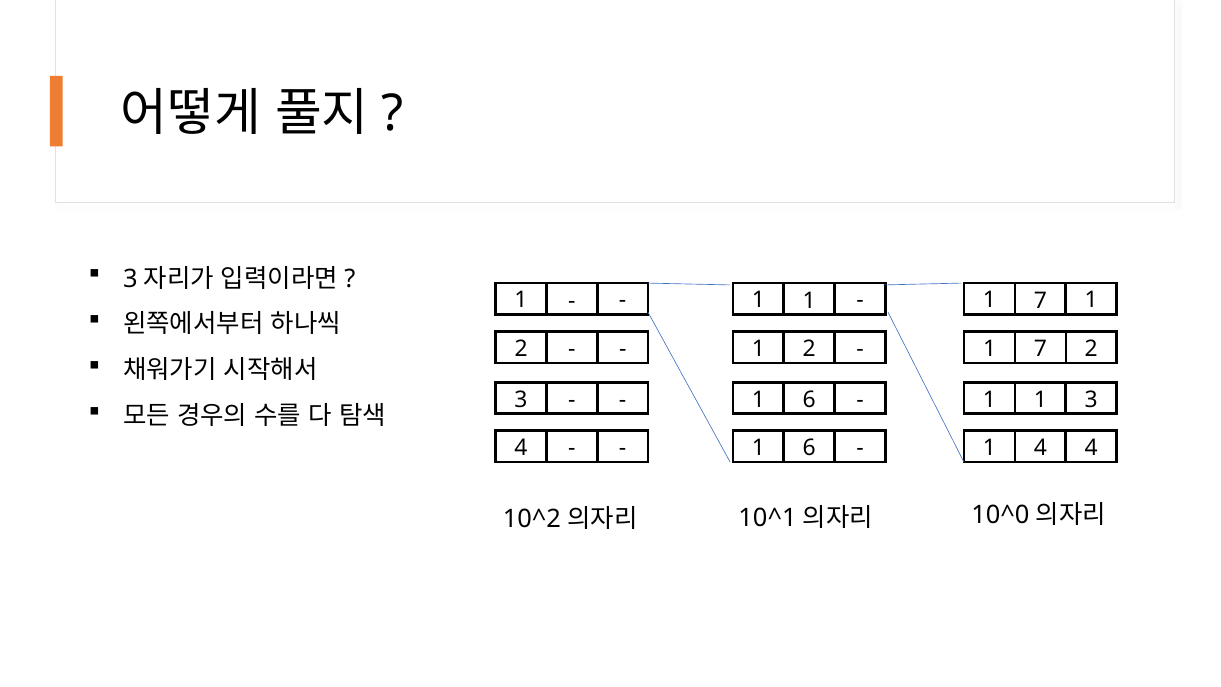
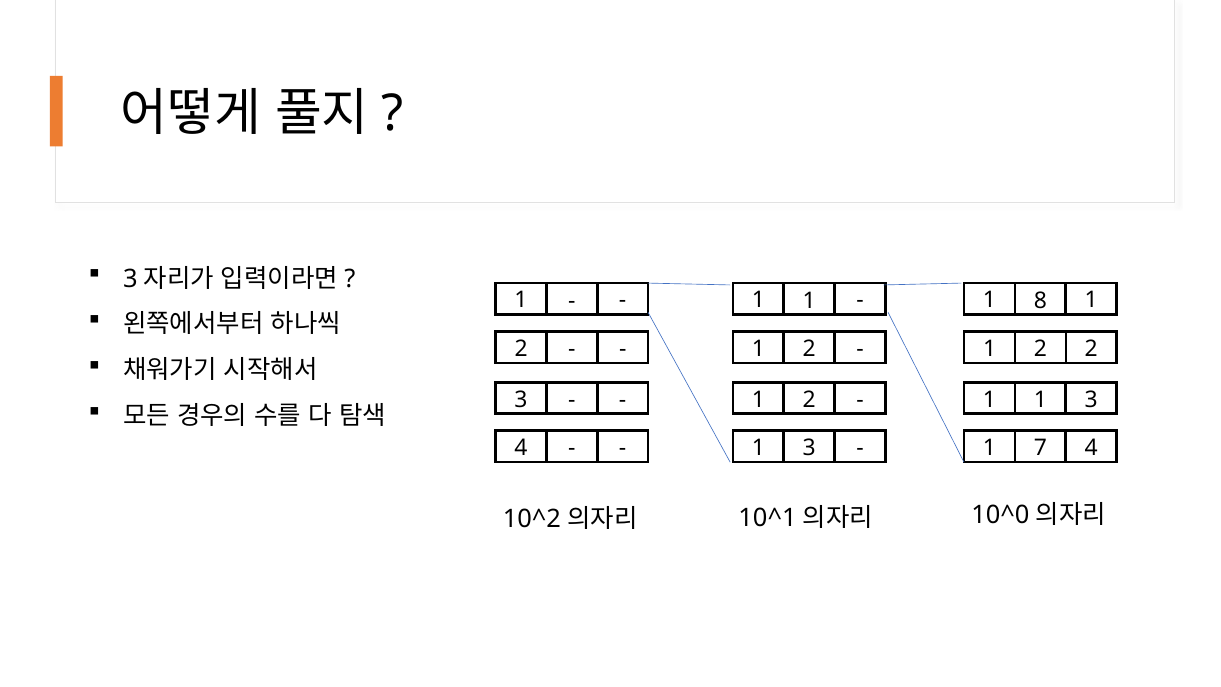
7: 7 -> 8 (1040, 300)
7: 7 -> 2 (1040, 349)
6: 6 -> 2 (809, 400)
6: 6 -> 3 (809, 448)
4: 4 -> 7 (1040, 448)
